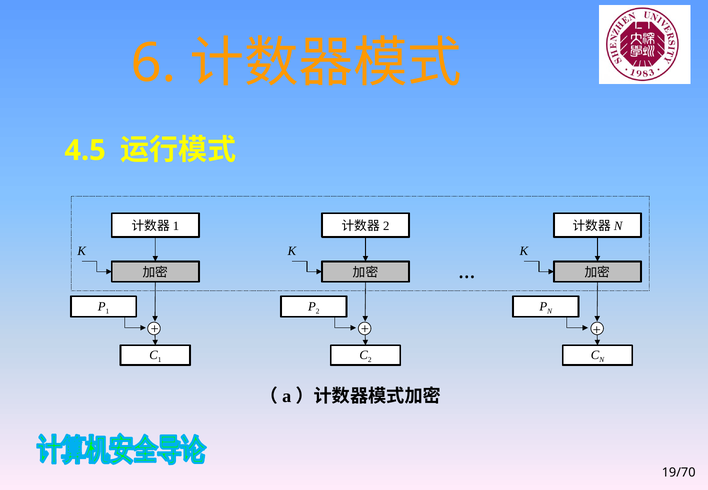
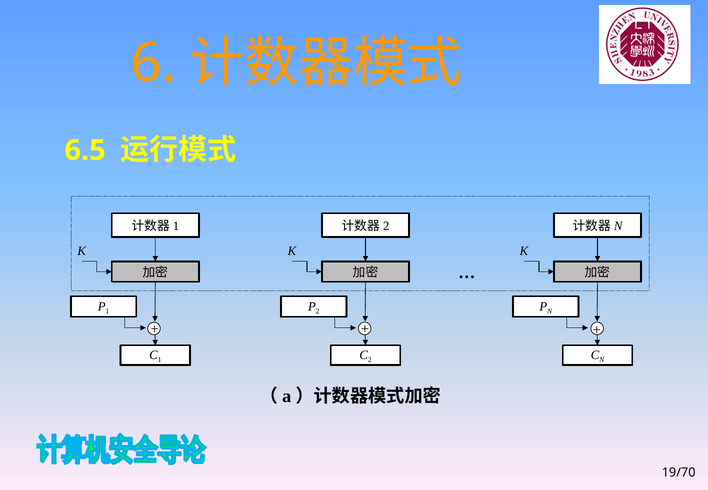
4.5: 4.5 -> 6.5 (85, 150)
